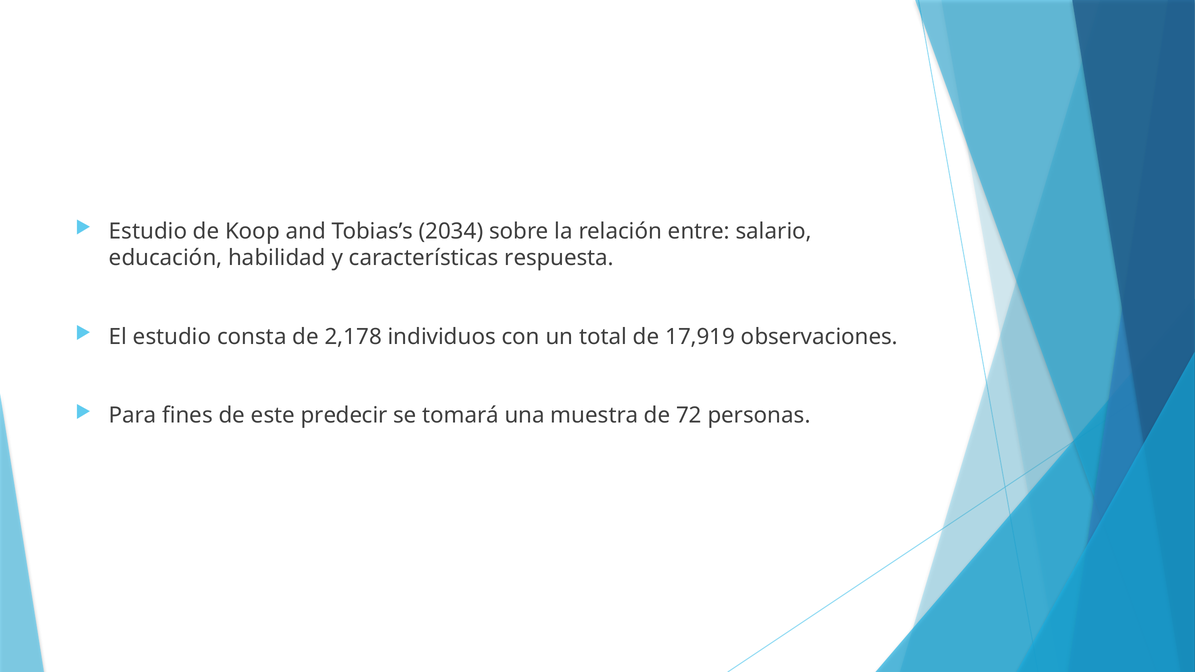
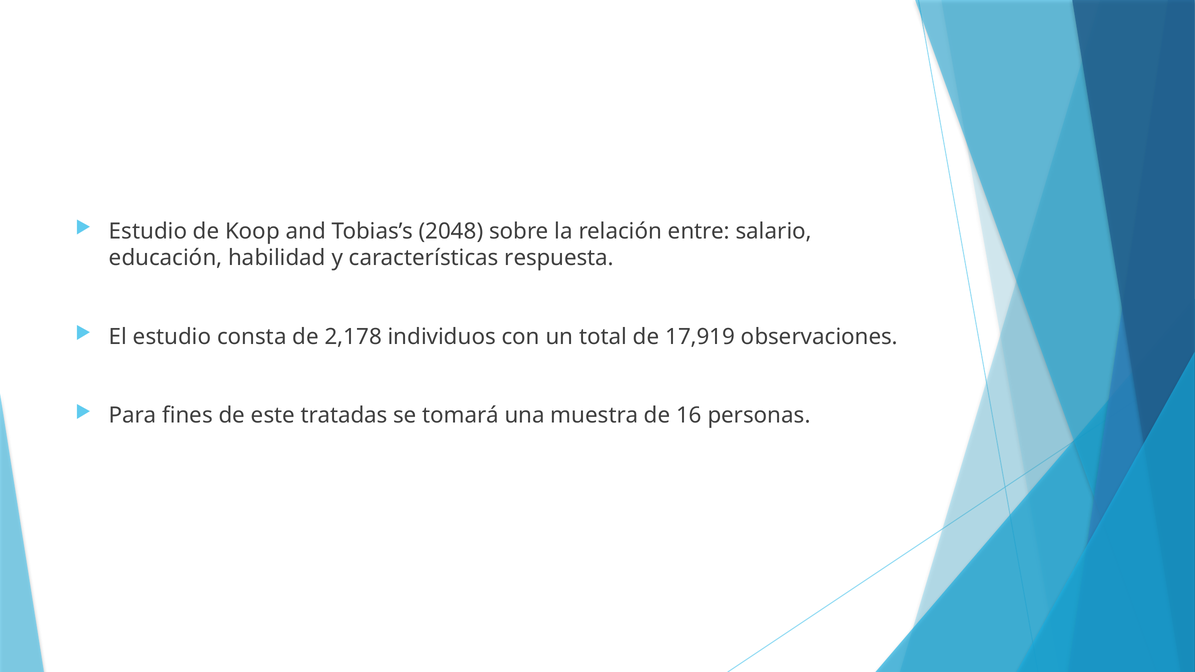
2034: 2034 -> 2048 (451, 231)
predecir: predecir -> tratadas (344, 416)
72: 72 -> 16 (689, 416)
